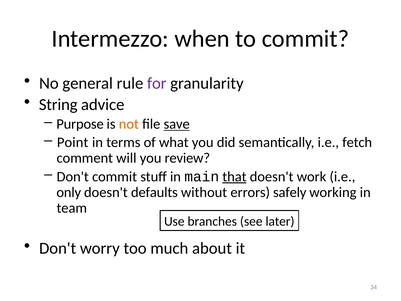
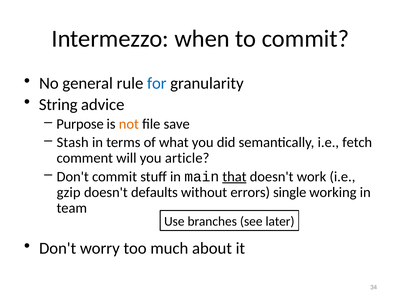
for colour: purple -> blue (157, 83)
save underline: present -> none (177, 124)
Point: Point -> Stash (73, 142)
review: review -> article (187, 158)
only: only -> gzip (69, 192)
safely: safely -> single (290, 192)
